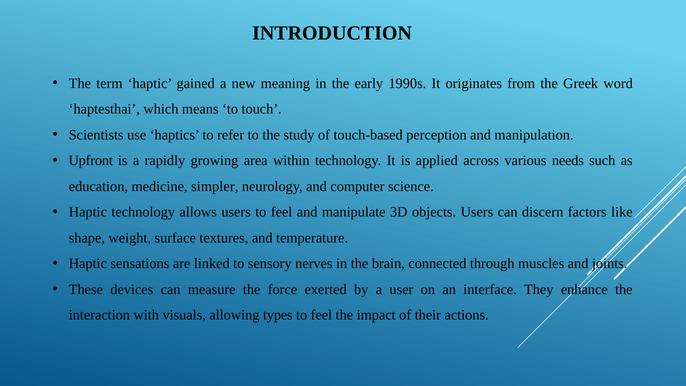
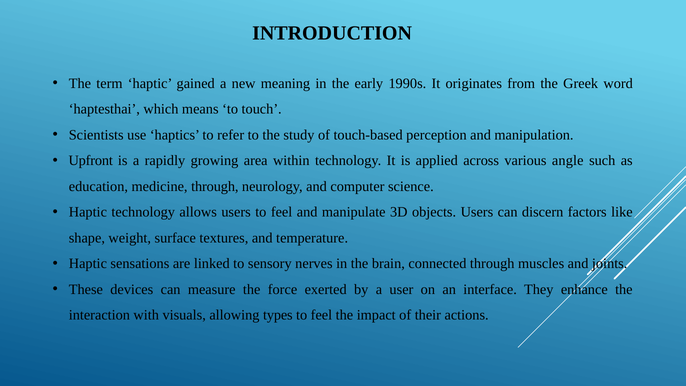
needs: needs -> angle (568, 161)
medicine simpler: simpler -> through (215, 186)
